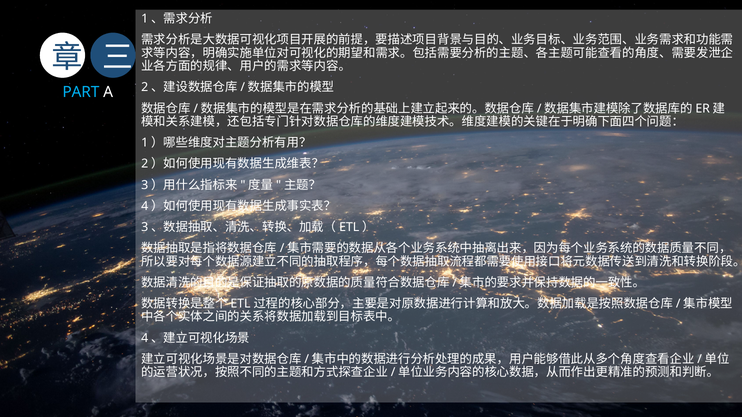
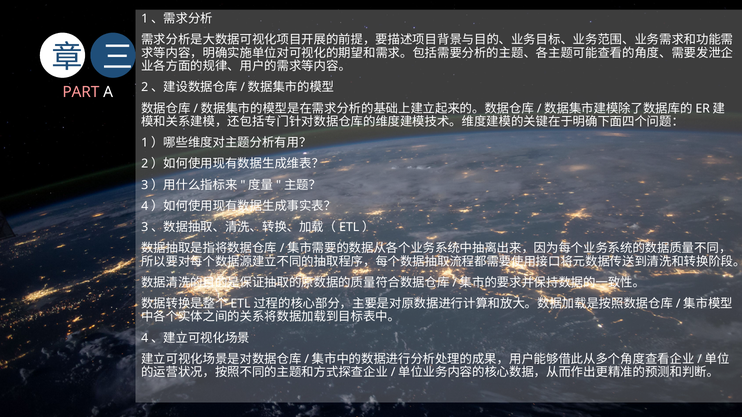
PART colour: light blue -> pink (81, 92)
